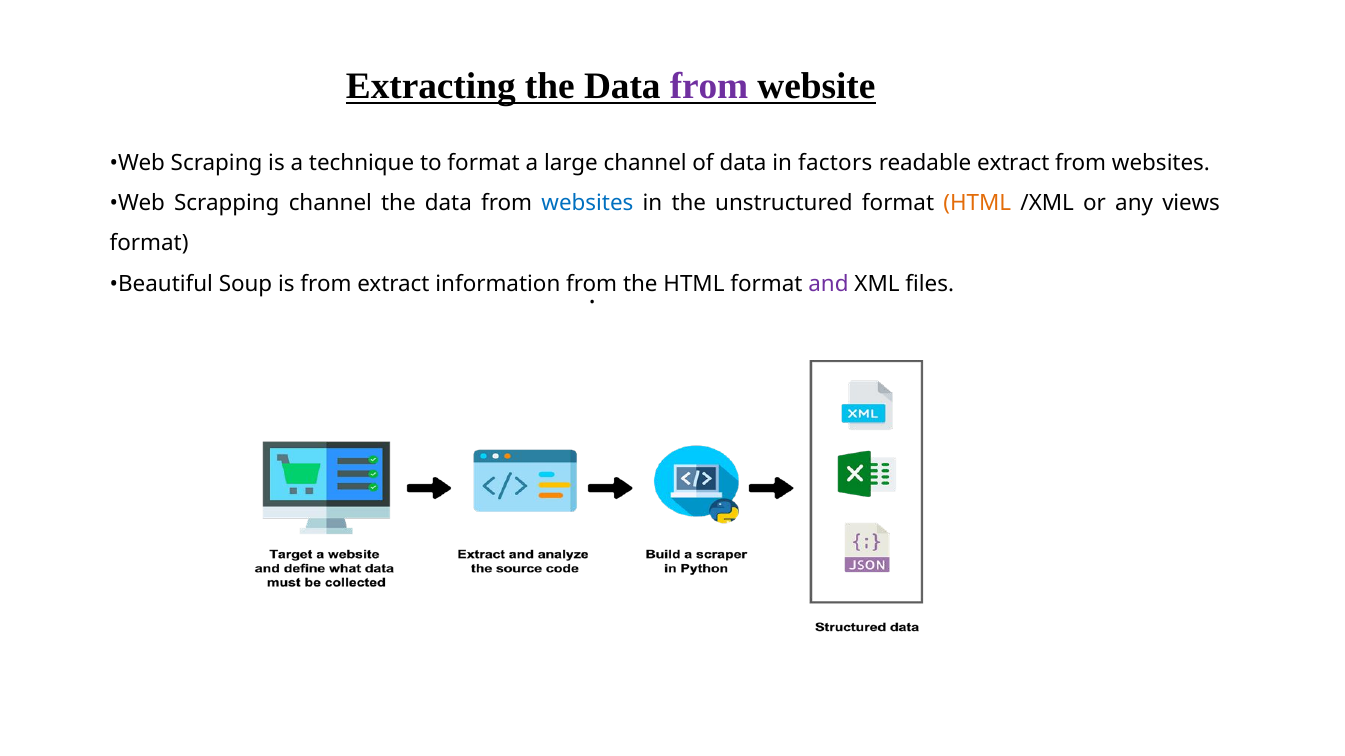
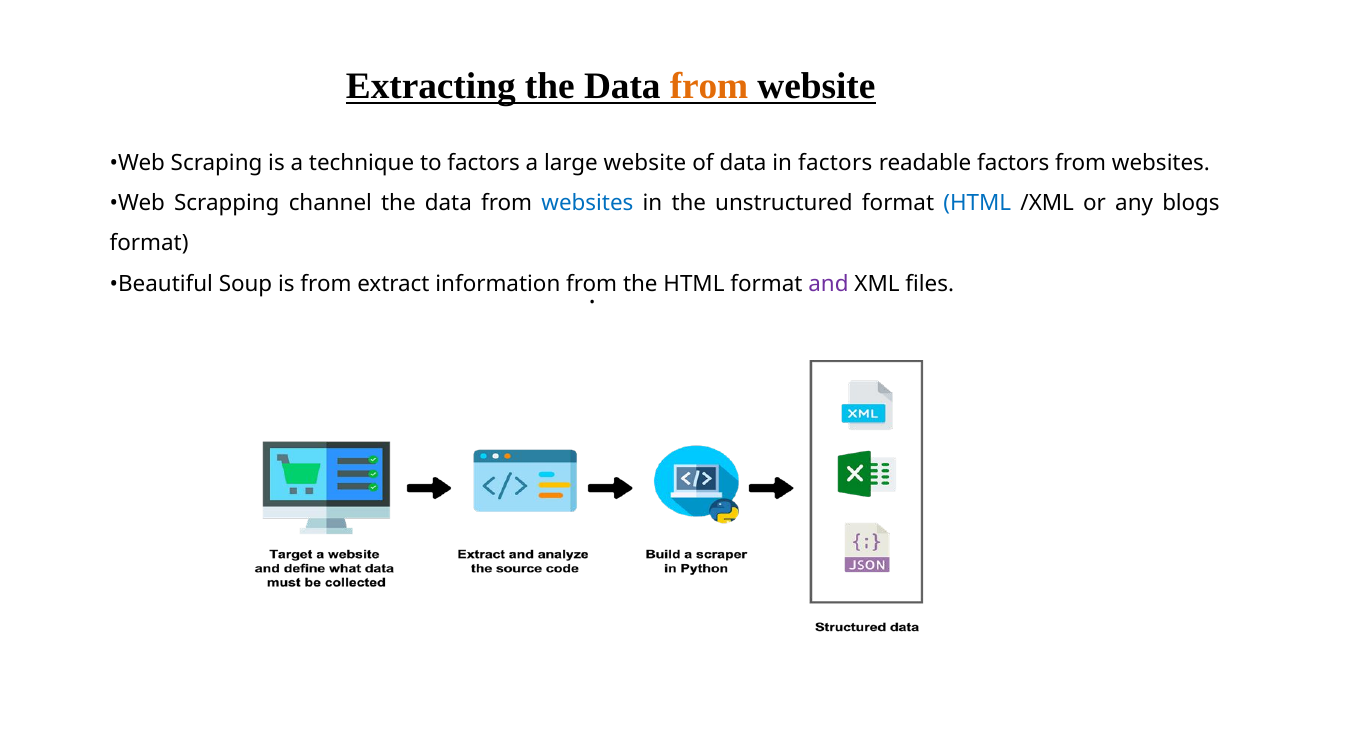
from colour: purple -> orange (709, 86)
to format: format -> factors (484, 163)
large channel: channel -> website (645, 163)
readable extract: extract -> factors (1013, 163)
HTML colour: orange -> blue (977, 203)
views: views -> blogs (1191, 203)
